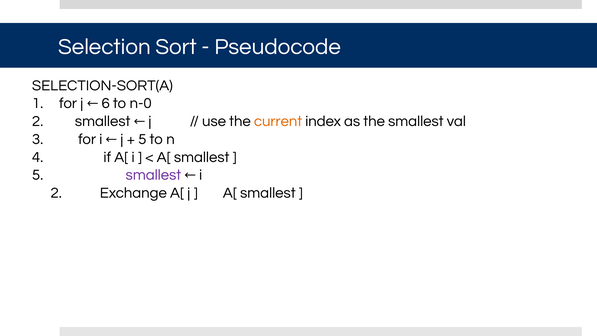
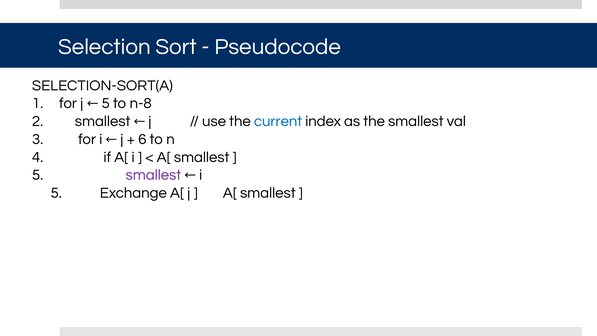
6: 6 -> 5 (106, 103)
n-0: n-0 -> n-8 (141, 103)
current colour: orange -> blue (278, 121)
5: 5 -> 6 (142, 139)
2: 2 -> 5 (56, 193)
